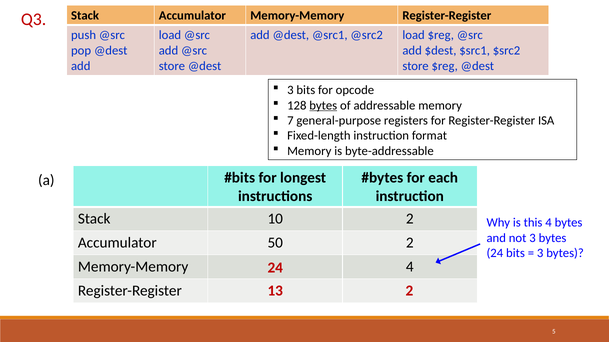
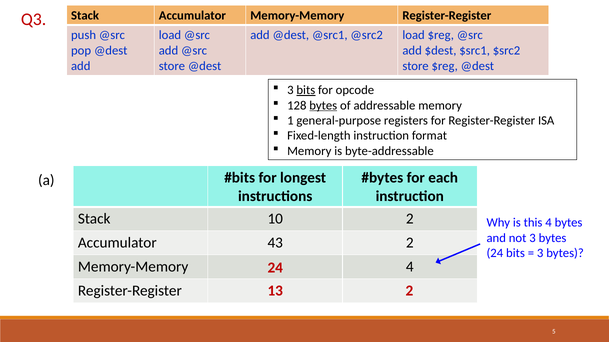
bits underline: none -> present (306, 90)
7: 7 -> 1 (290, 121)
50: 50 -> 43 (275, 243)
